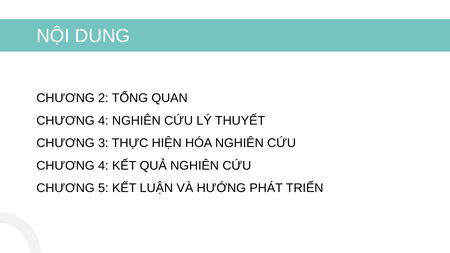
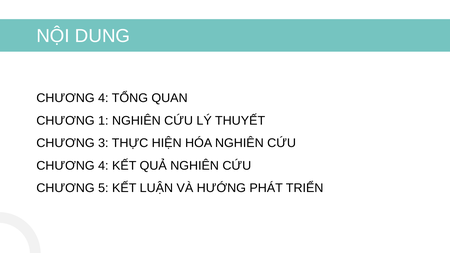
2: 2 -> 4 (103, 98)
4: 4 -> 1 (103, 121)
